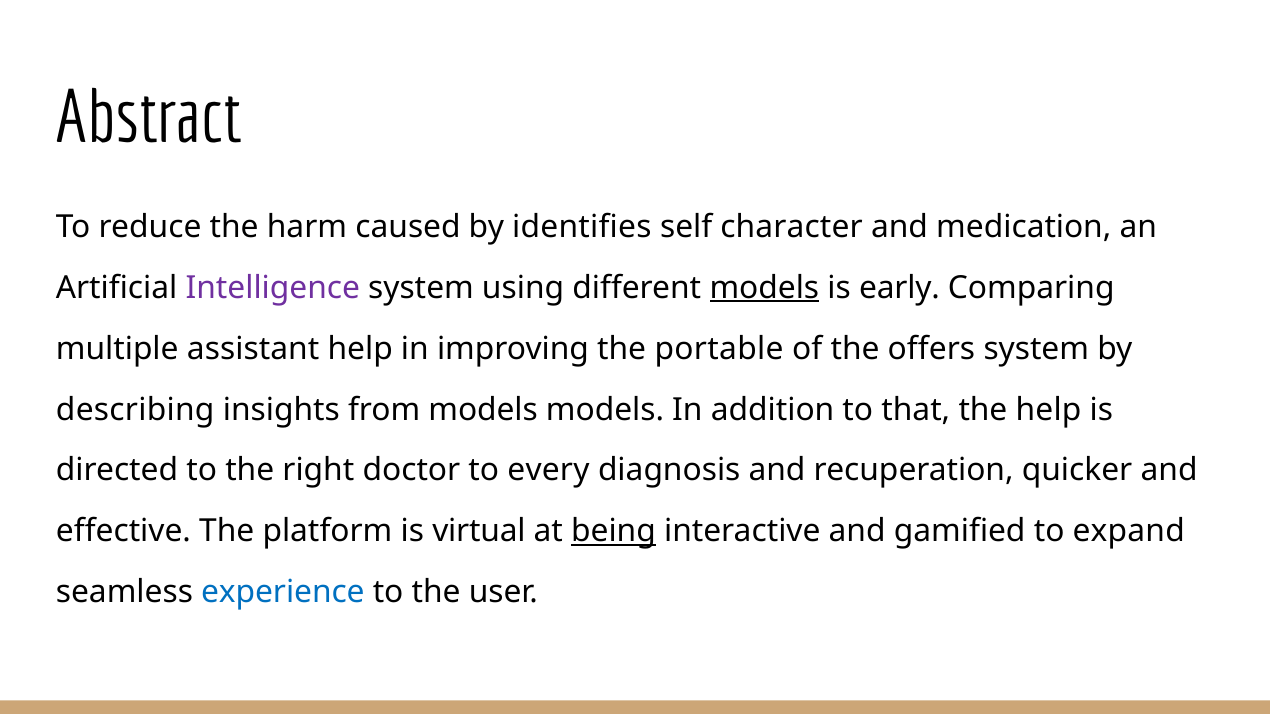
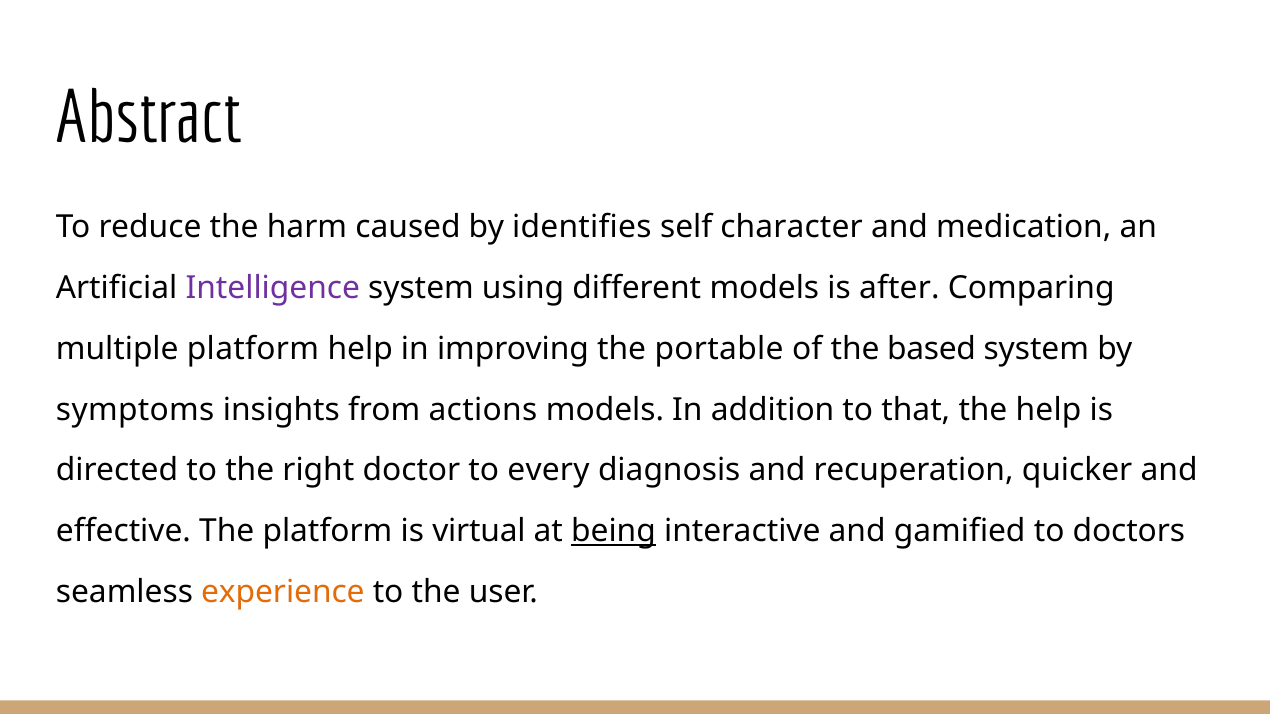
models underline: present -> none (764, 288)
early: early -> after (899, 288)
multiple assistant: assistant -> platform (253, 349)
offers: offers -> based (932, 349)
describing: describing -> symptoms (135, 410)
from models: models -> actions (483, 410)
expand: expand -> doctors (1129, 532)
experience colour: blue -> orange (283, 593)
